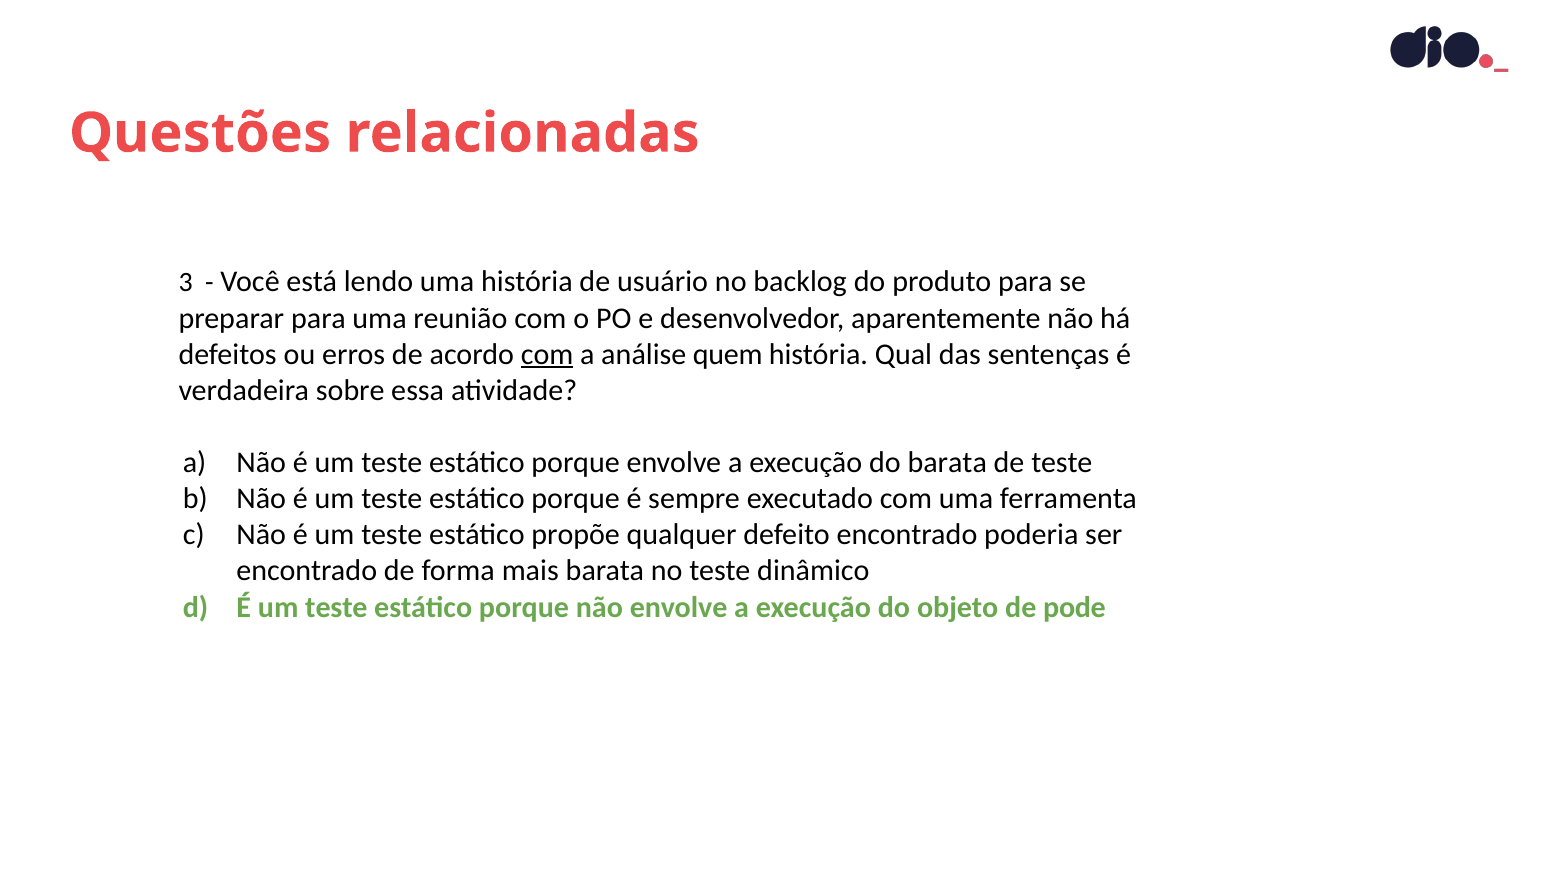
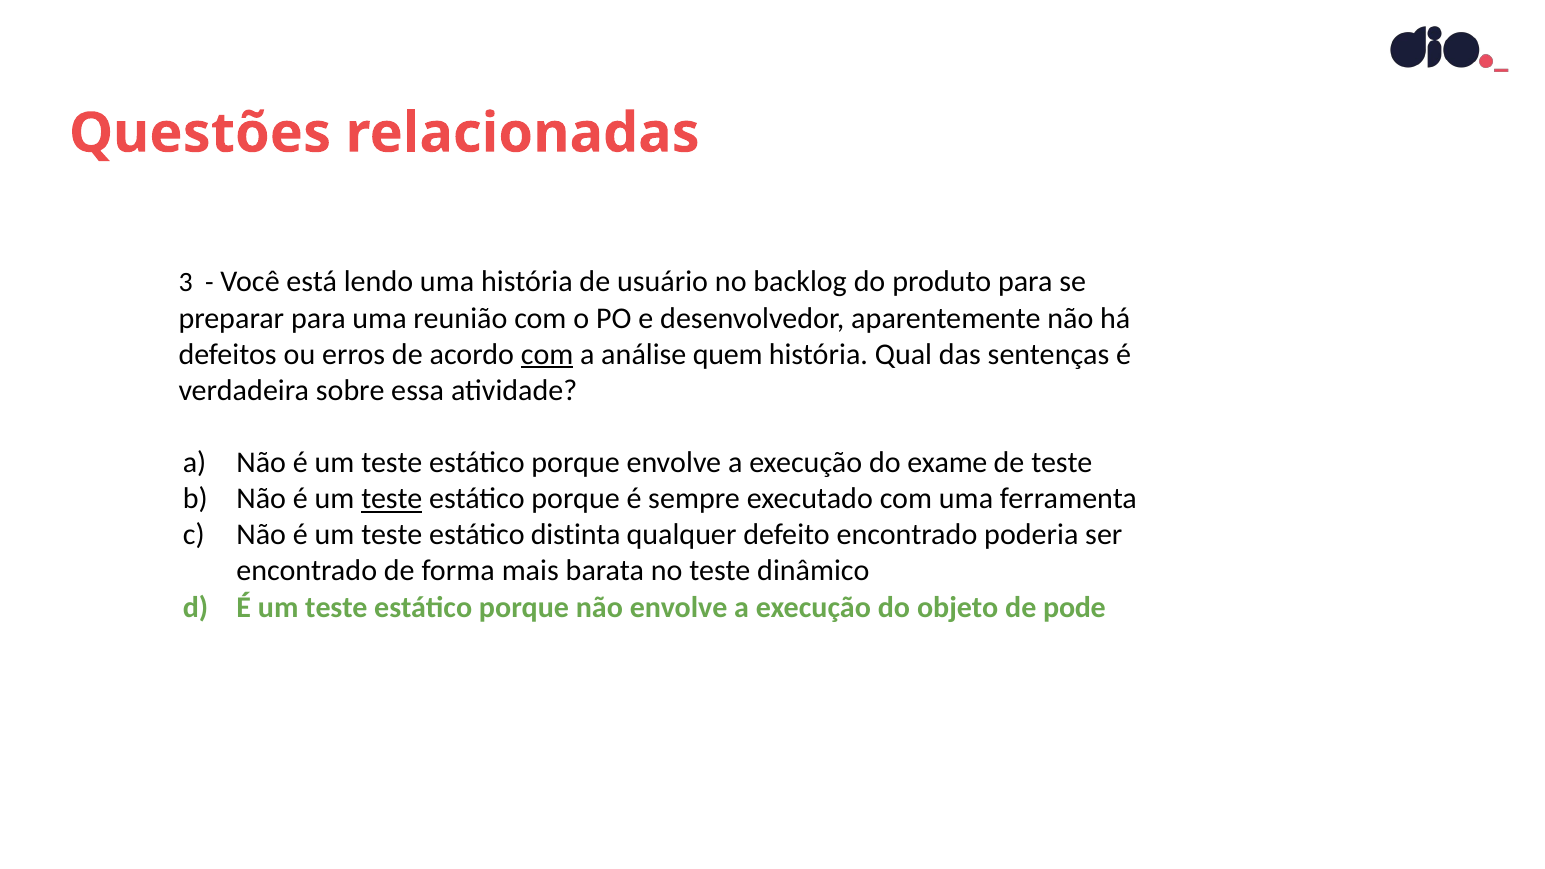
do barata: barata -> exame (947, 463)
teste underline: none -> present (392, 499)
propõe: propõe -> distinta (576, 535)
